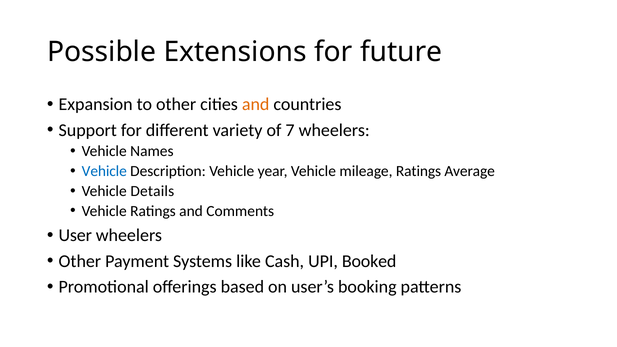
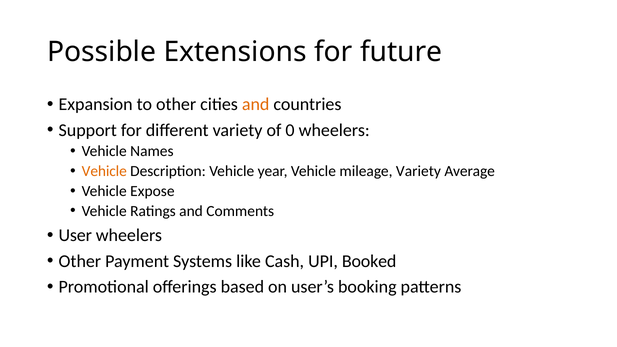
7: 7 -> 0 (290, 130)
Vehicle colour: blue -> orange (104, 171)
mileage Ratings: Ratings -> Variety (418, 171)
Details: Details -> Expose (152, 191)
